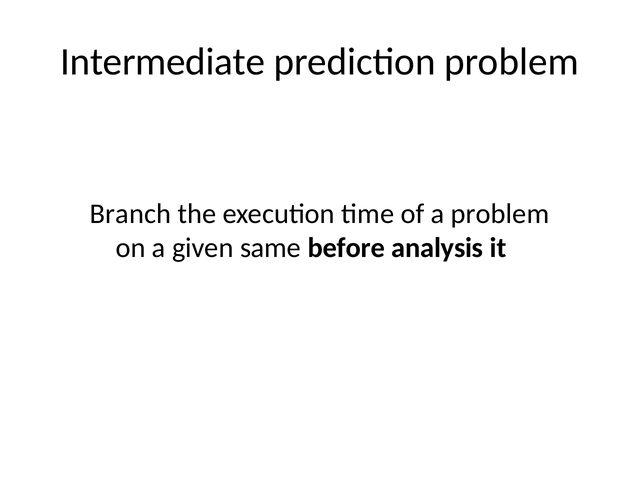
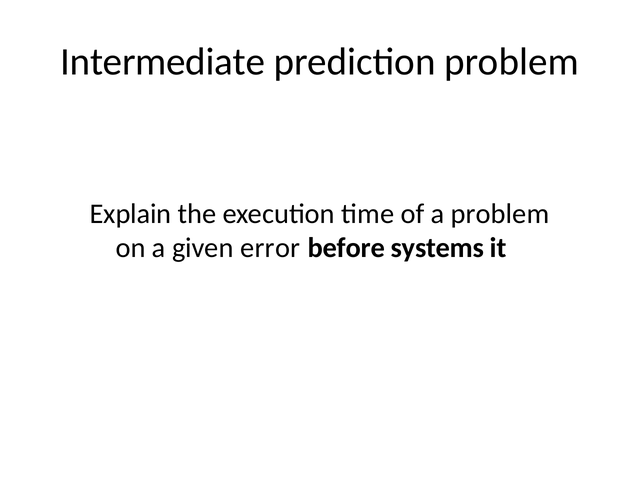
Branch: Branch -> Explain (131, 214)
same: same -> error (270, 248)
analysis: analysis -> systems (437, 248)
